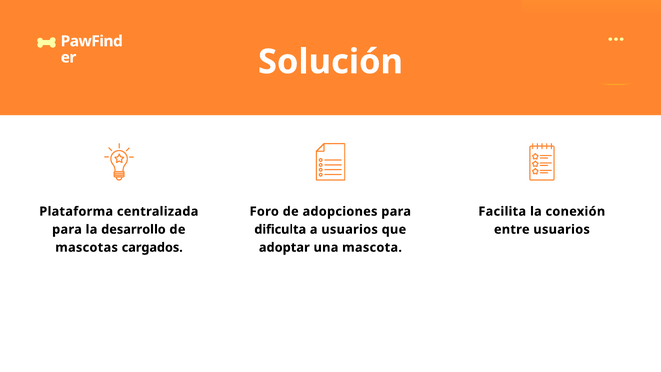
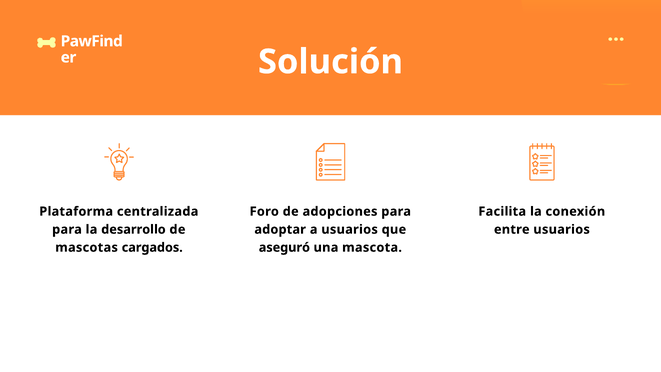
dificulta: dificulta -> adoptar (280, 229)
adoptar: adoptar -> aseguró (284, 247)
